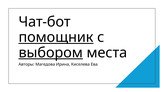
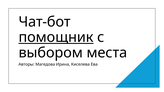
выбором underline: present -> none (51, 53)
